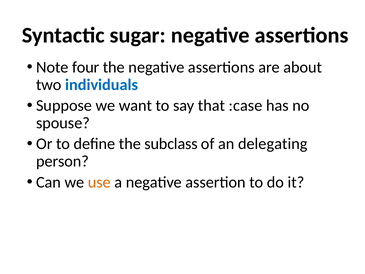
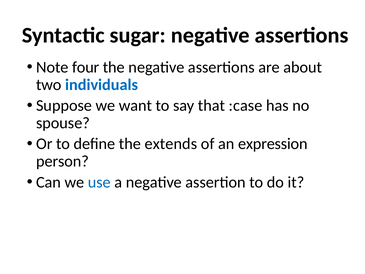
subclass: subclass -> extends (171, 144)
delegating: delegating -> expression (273, 144)
use colour: orange -> blue (99, 182)
